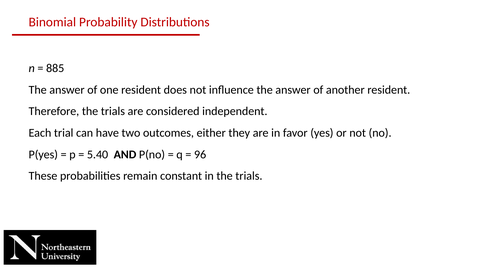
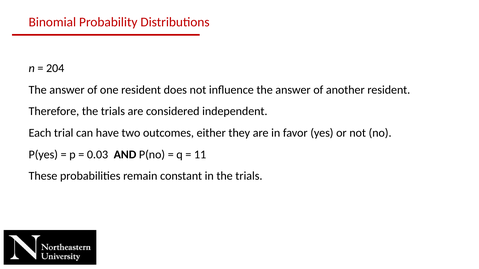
885: 885 -> 204 (55, 68)
5.40: 5.40 -> 0.03 (98, 155)
96: 96 -> 11 (200, 155)
